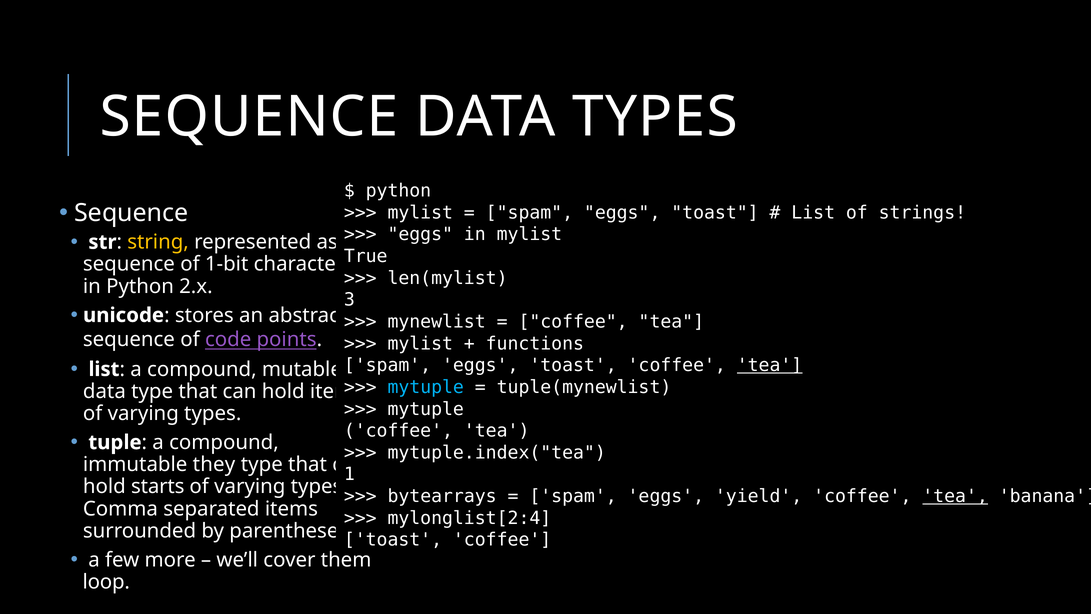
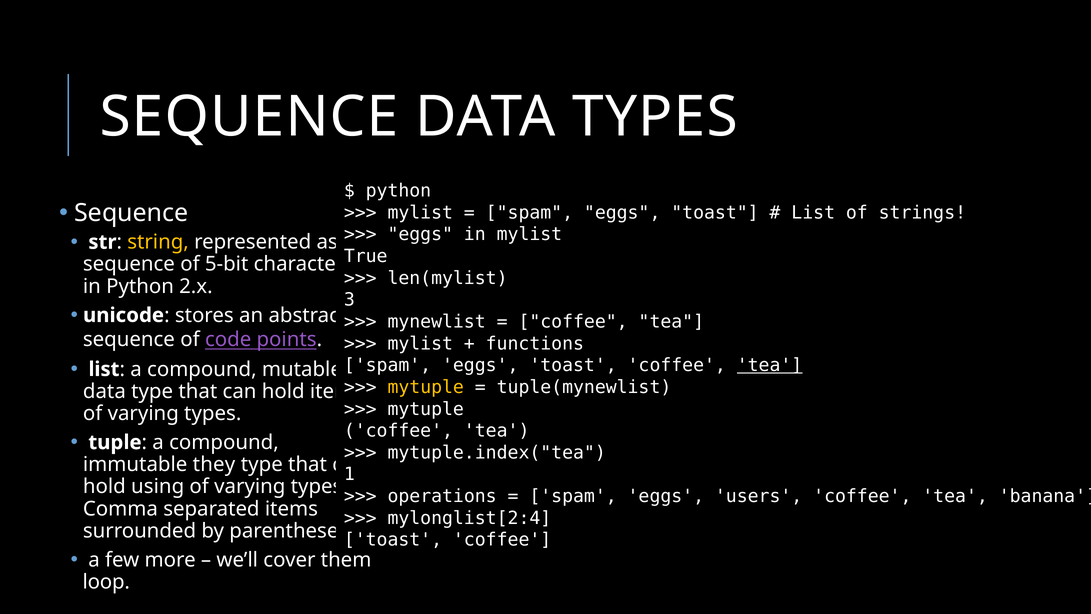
1-bit: 1-bit -> 5-bit (227, 264)
mytuple colour: light blue -> yellow (426, 387)
starts: starts -> using (158, 486)
bytearrays: bytearrays -> operations (442, 496)
yield: yield -> users (759, 496)
tea underline: present -> none (955, 496)
